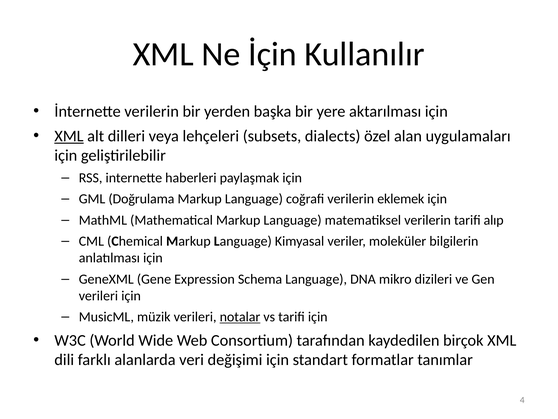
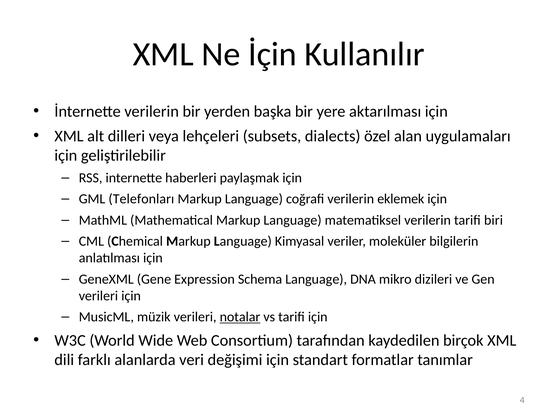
XML underline: present -> none (69, 136)
Doğrulama: Doğrulama -> Telefonları (141, 199)
alıp: alıp -> biri (493, 220)
